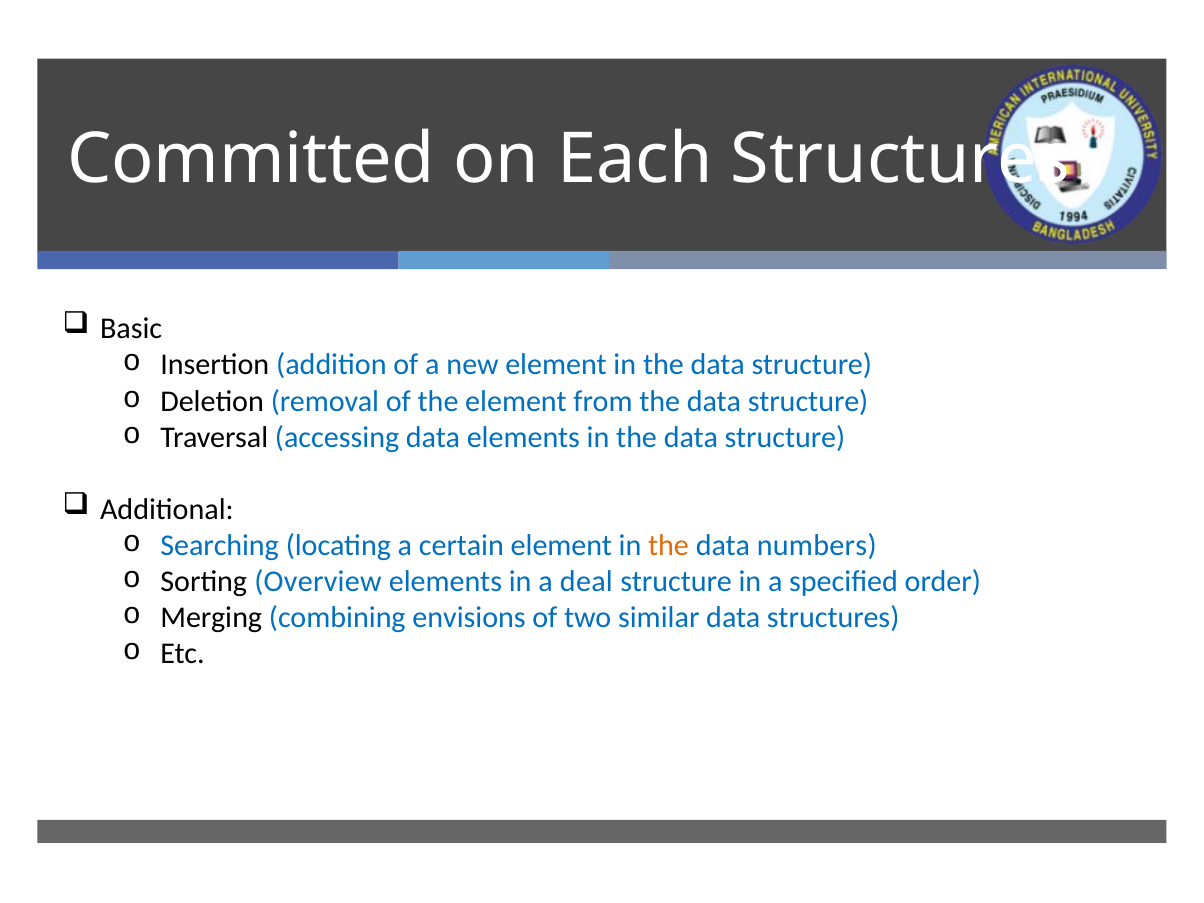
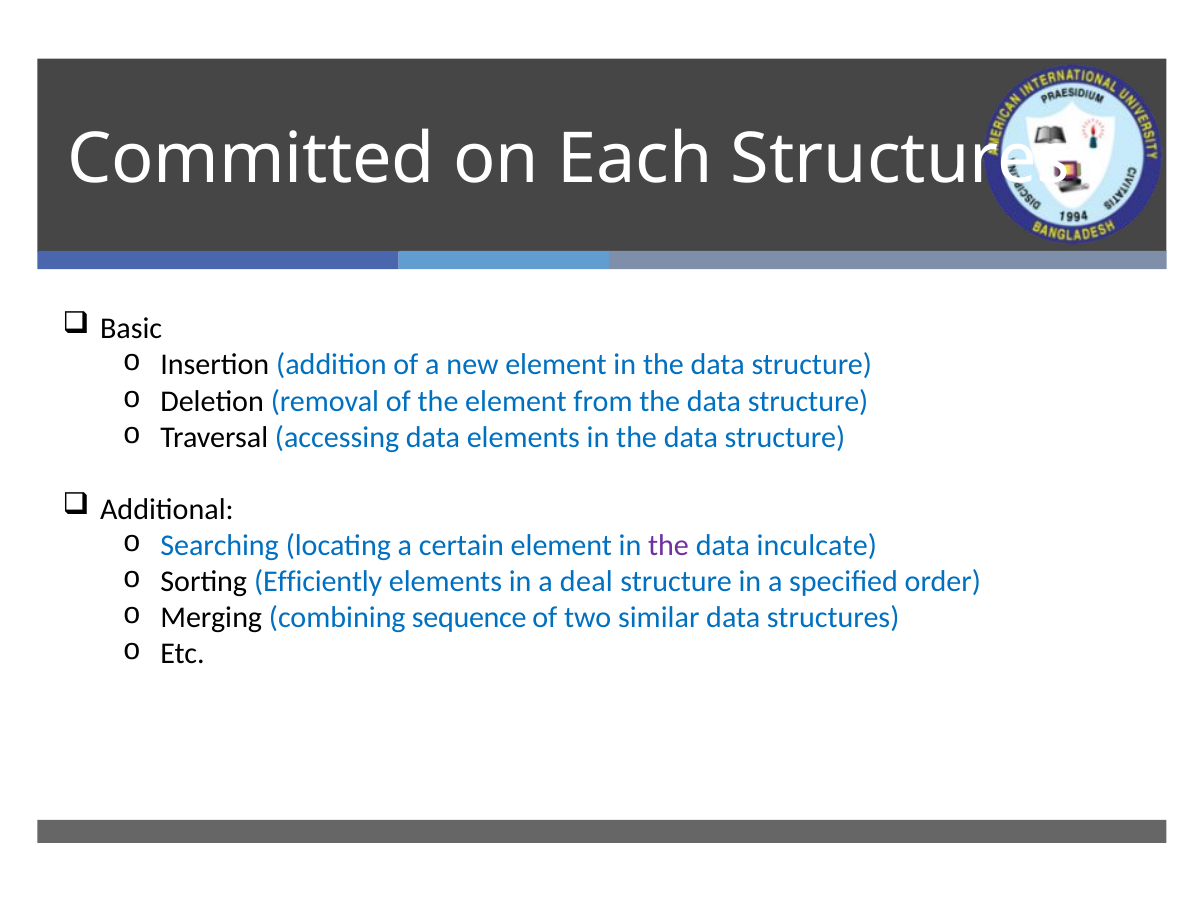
the colour: orange -> purple (669, 546)
numbers: numbers -> inculcate (817, 546)
Overview: Overview -> Efficiently (318, 582)
envisions: envisions -> sequence (469, 618)
